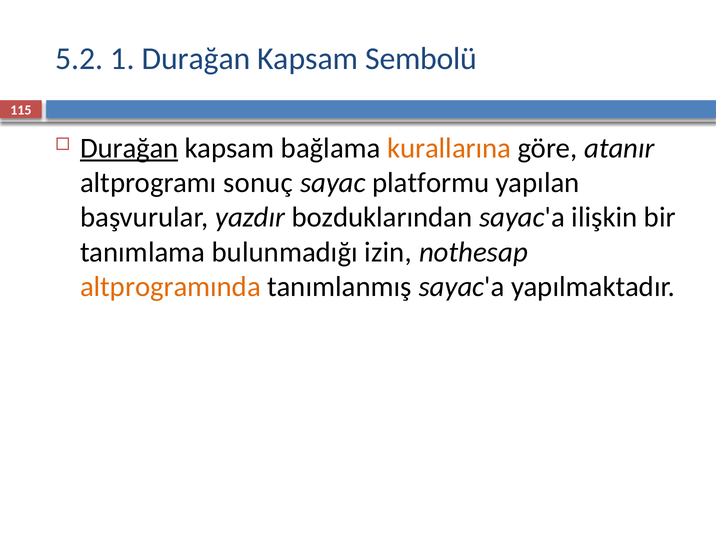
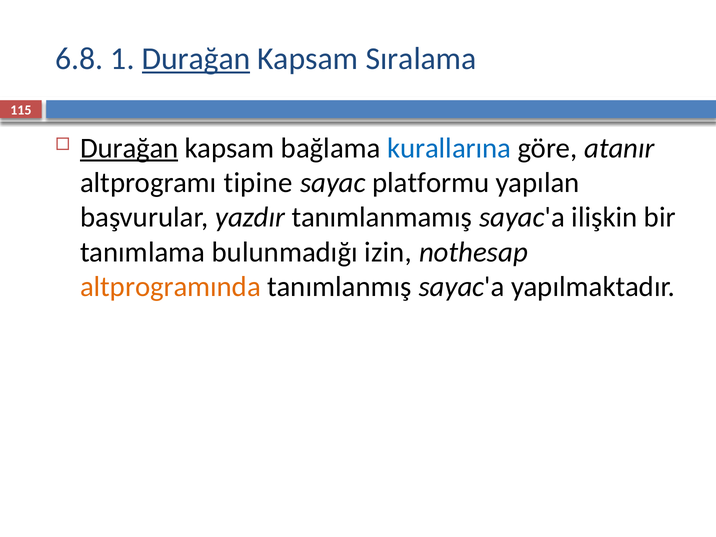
5.2: 5.2 -> 6.8 (79, 59)
Durağan underline: none -> present (196, 59)
Sembolü: Sembolü -> Sıralama (421, 59)
kurallarına colour: orange -> blue (449, 148)
sonuç: sonuç -> tipine (258, 183)
bozduklarından: bozduklarından -> tanımlanmamış (382, 217)
